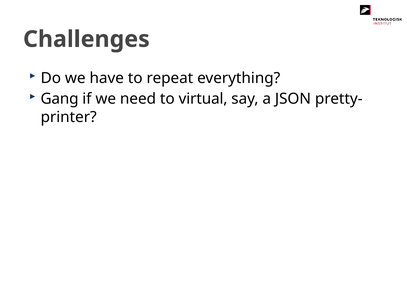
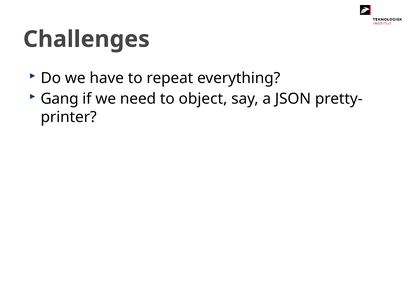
virtual: virtual -> object (203, 99)
